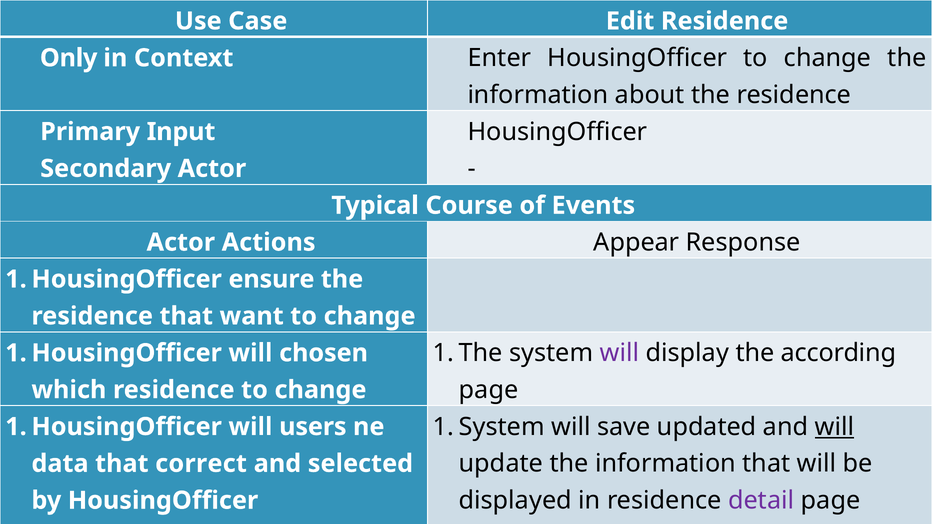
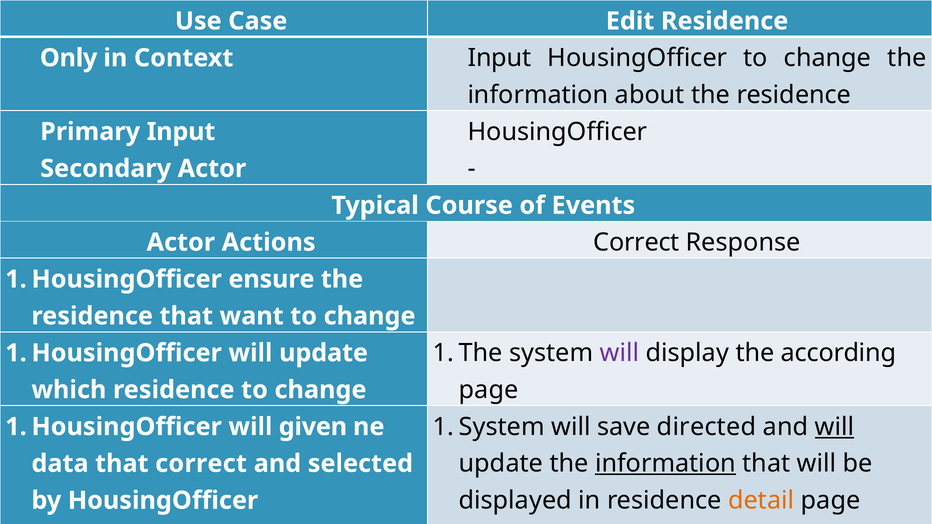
Context Enter: Enter -> Input (500, 58)
Appear: Appear -> Correct (636, 242)
chosen: chosen -> update (324, 353)
updated: updated -> directed (707, 427)
users: users -> given (313, 427)
information underline: none -> present (665, 464)
detail colour: purple -> orange (761, 501)
